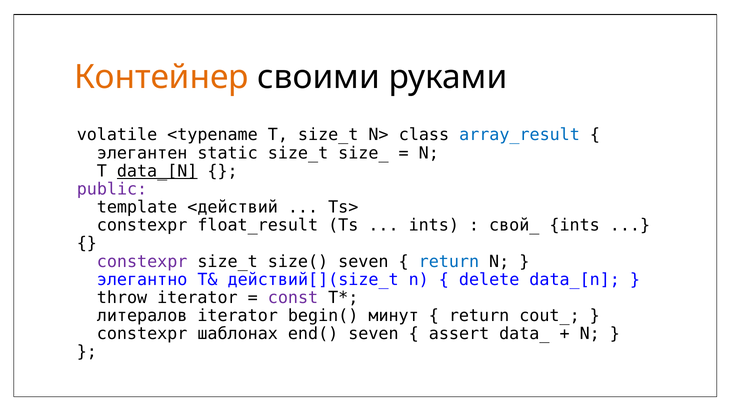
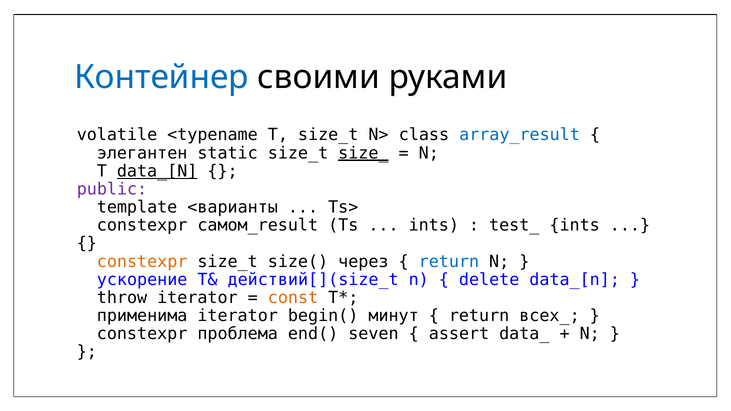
Контейнер colour: orange -> blue (161, 77)
size_ underline: none -> present (363, 153)
<действий: <действий -> <варианты (233, 207)
float_result: float_result -> самом_result (258, 225)
свой_: свой_ -> test_ (514, 225)
constexpr colour: purple -> orange (142, 262)
size( seven: seven -> через (363, 262)
элегантно: элегантно -> ускорение (142, 280)
const colour: purple -> orange (293, 298)
литералов: литералов -> применима (142, 316)
cout_: cout_ -> всех_ (550, 316)
шаблонах: шаблонах -> проблема (238, 334)
